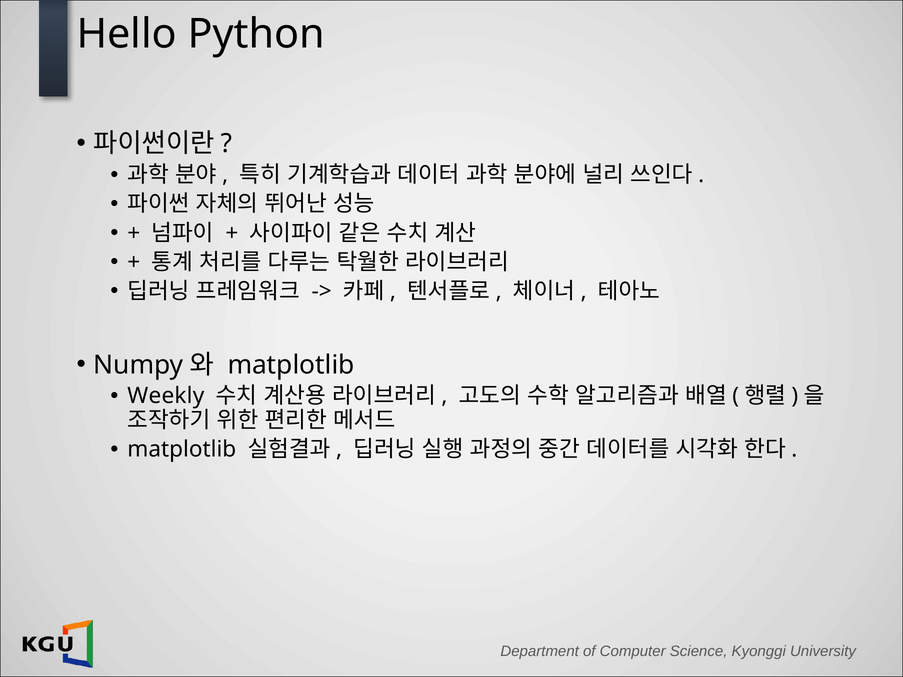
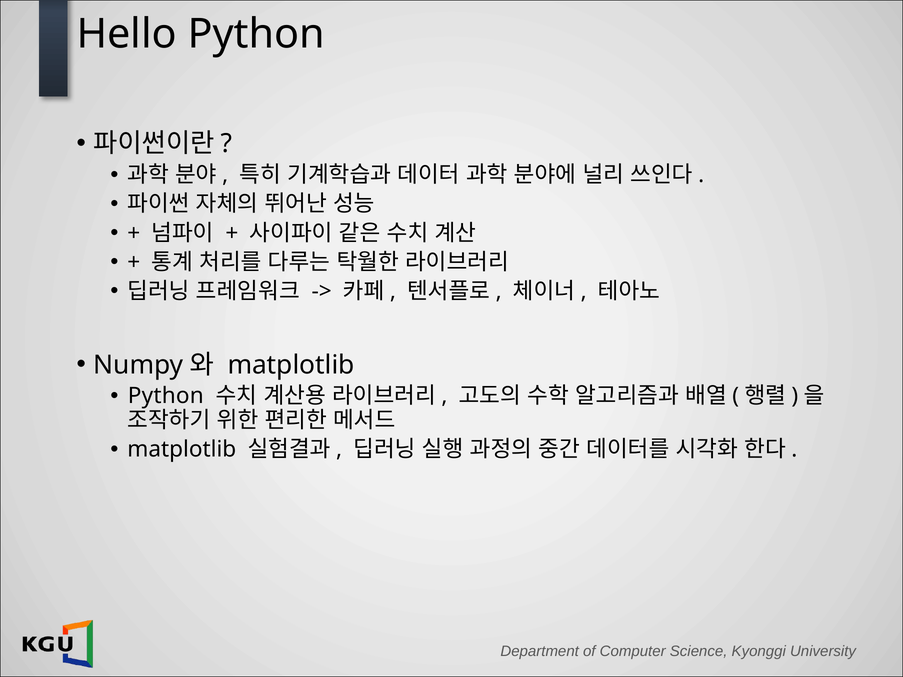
Weekly: Weekly -> Python (166, 396)
